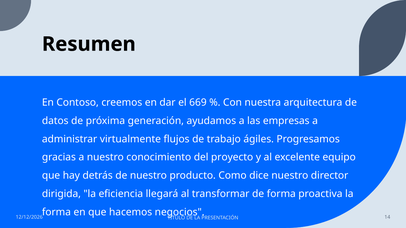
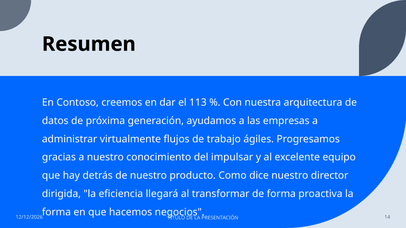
669: 669 -> 113 (198, 103)
proyecto: proyecto -> impulsar (232, 158)
